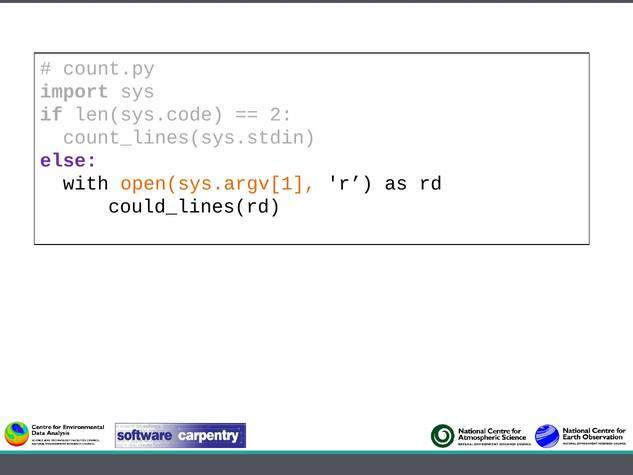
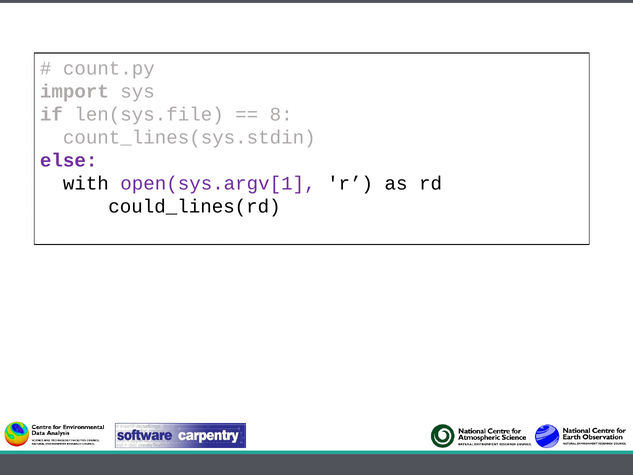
len(sys.code: len(sys.code -> len(sys.file (149, 114)
2: 2 -> 8 (281, 114)
open(sys.argv[1 colour: orange -> purple (218, 183)
